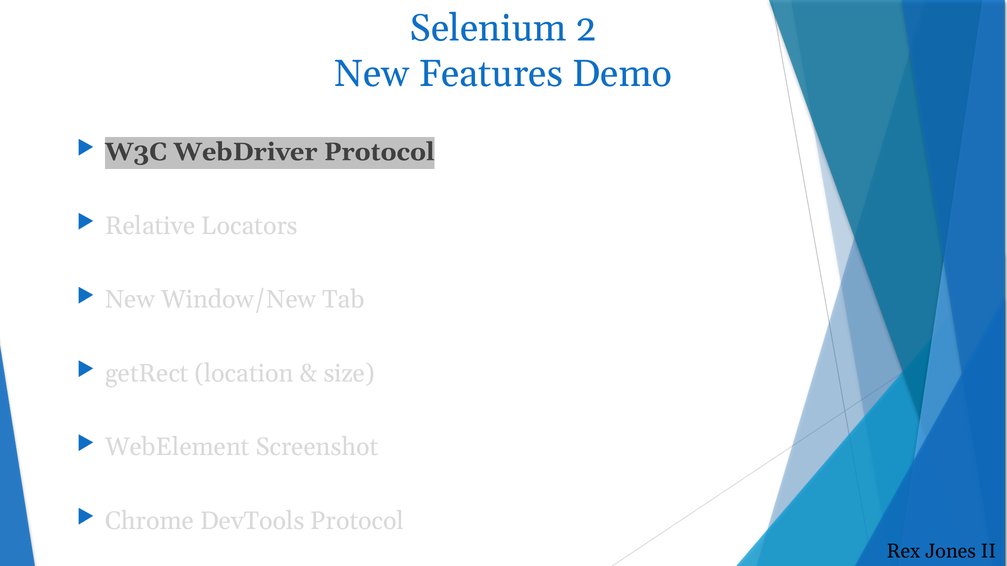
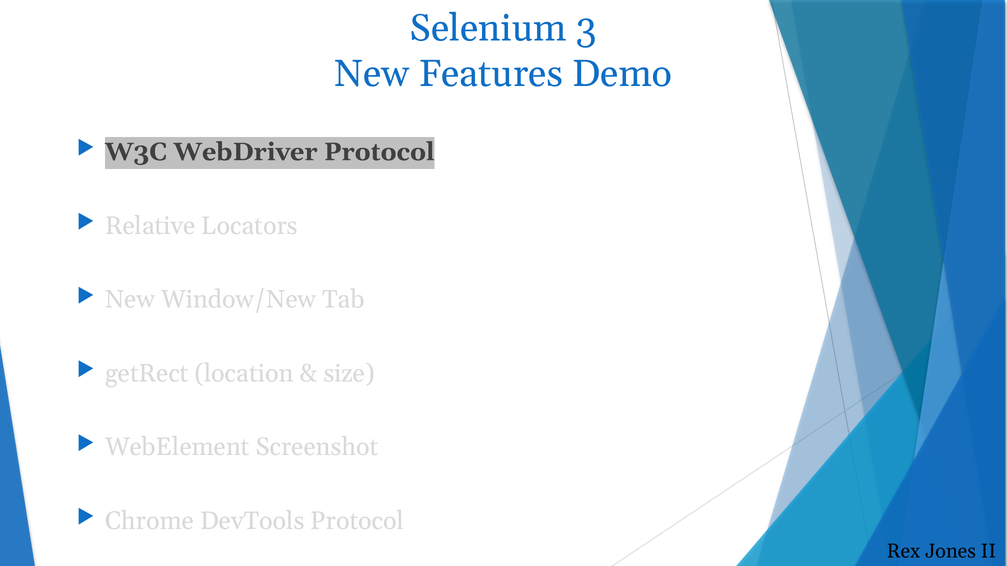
2: 2 -> 3 (586, 28)
